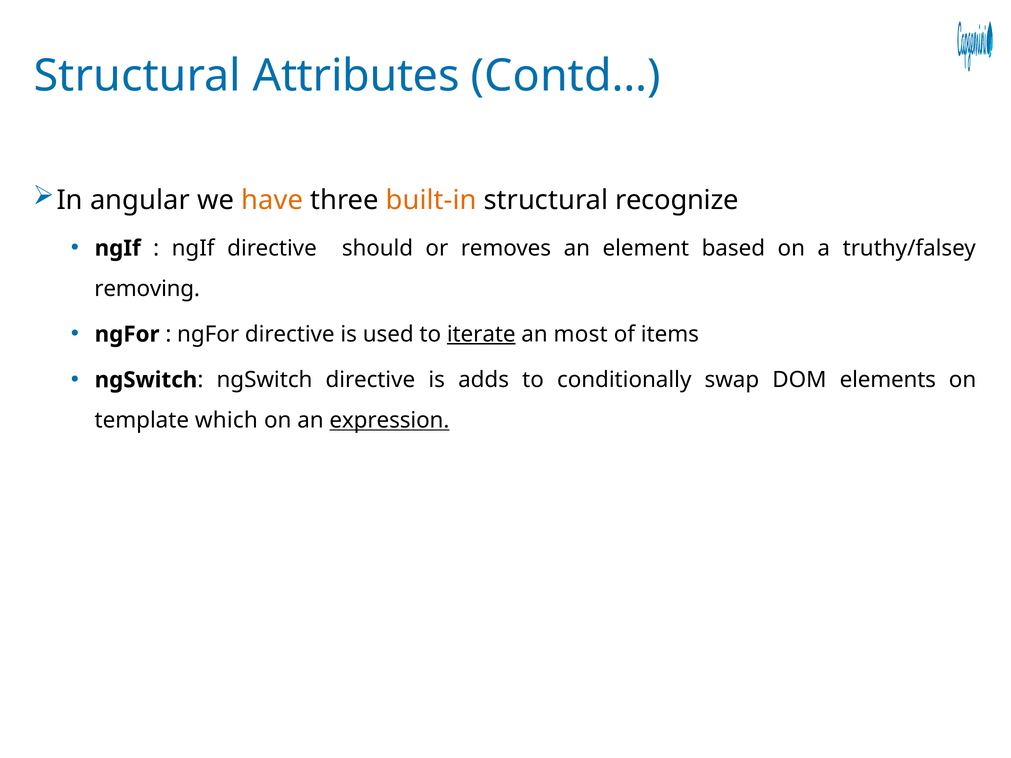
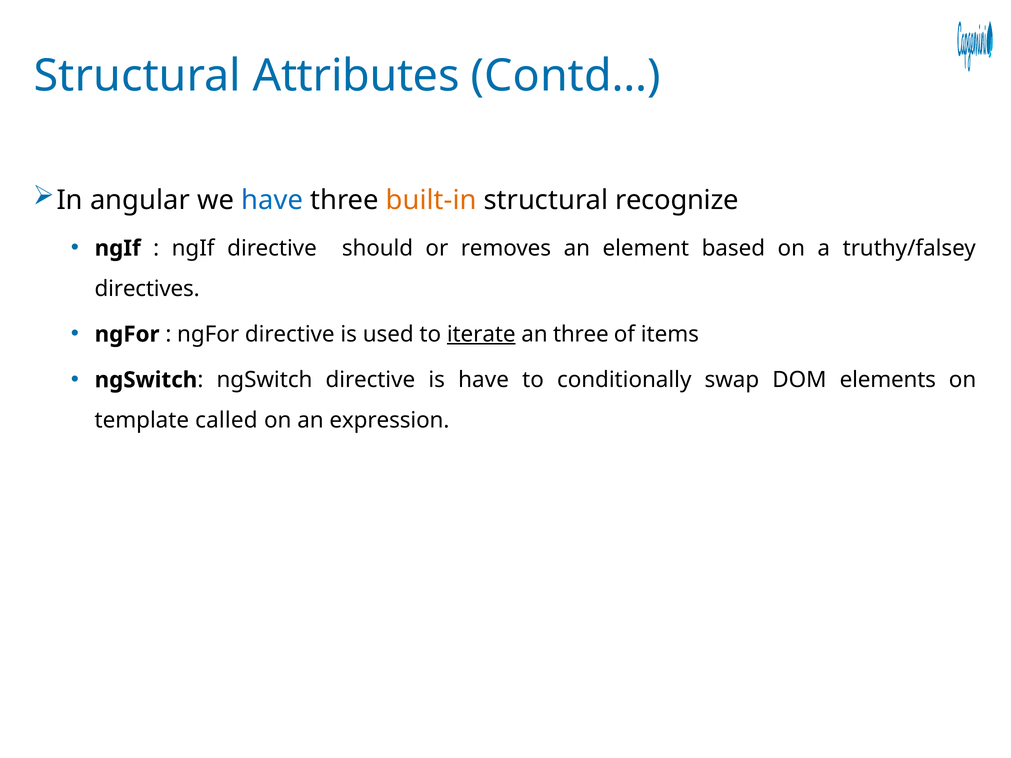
have colour: orange -> blue (272, 200)
removing: removing -> directives (147, 289)
an most: most -> three (581, 334)
is adds: adds -> have (484, 380)
which: which -> called (226, 420)
expression underline: present -> none (389, 420)
